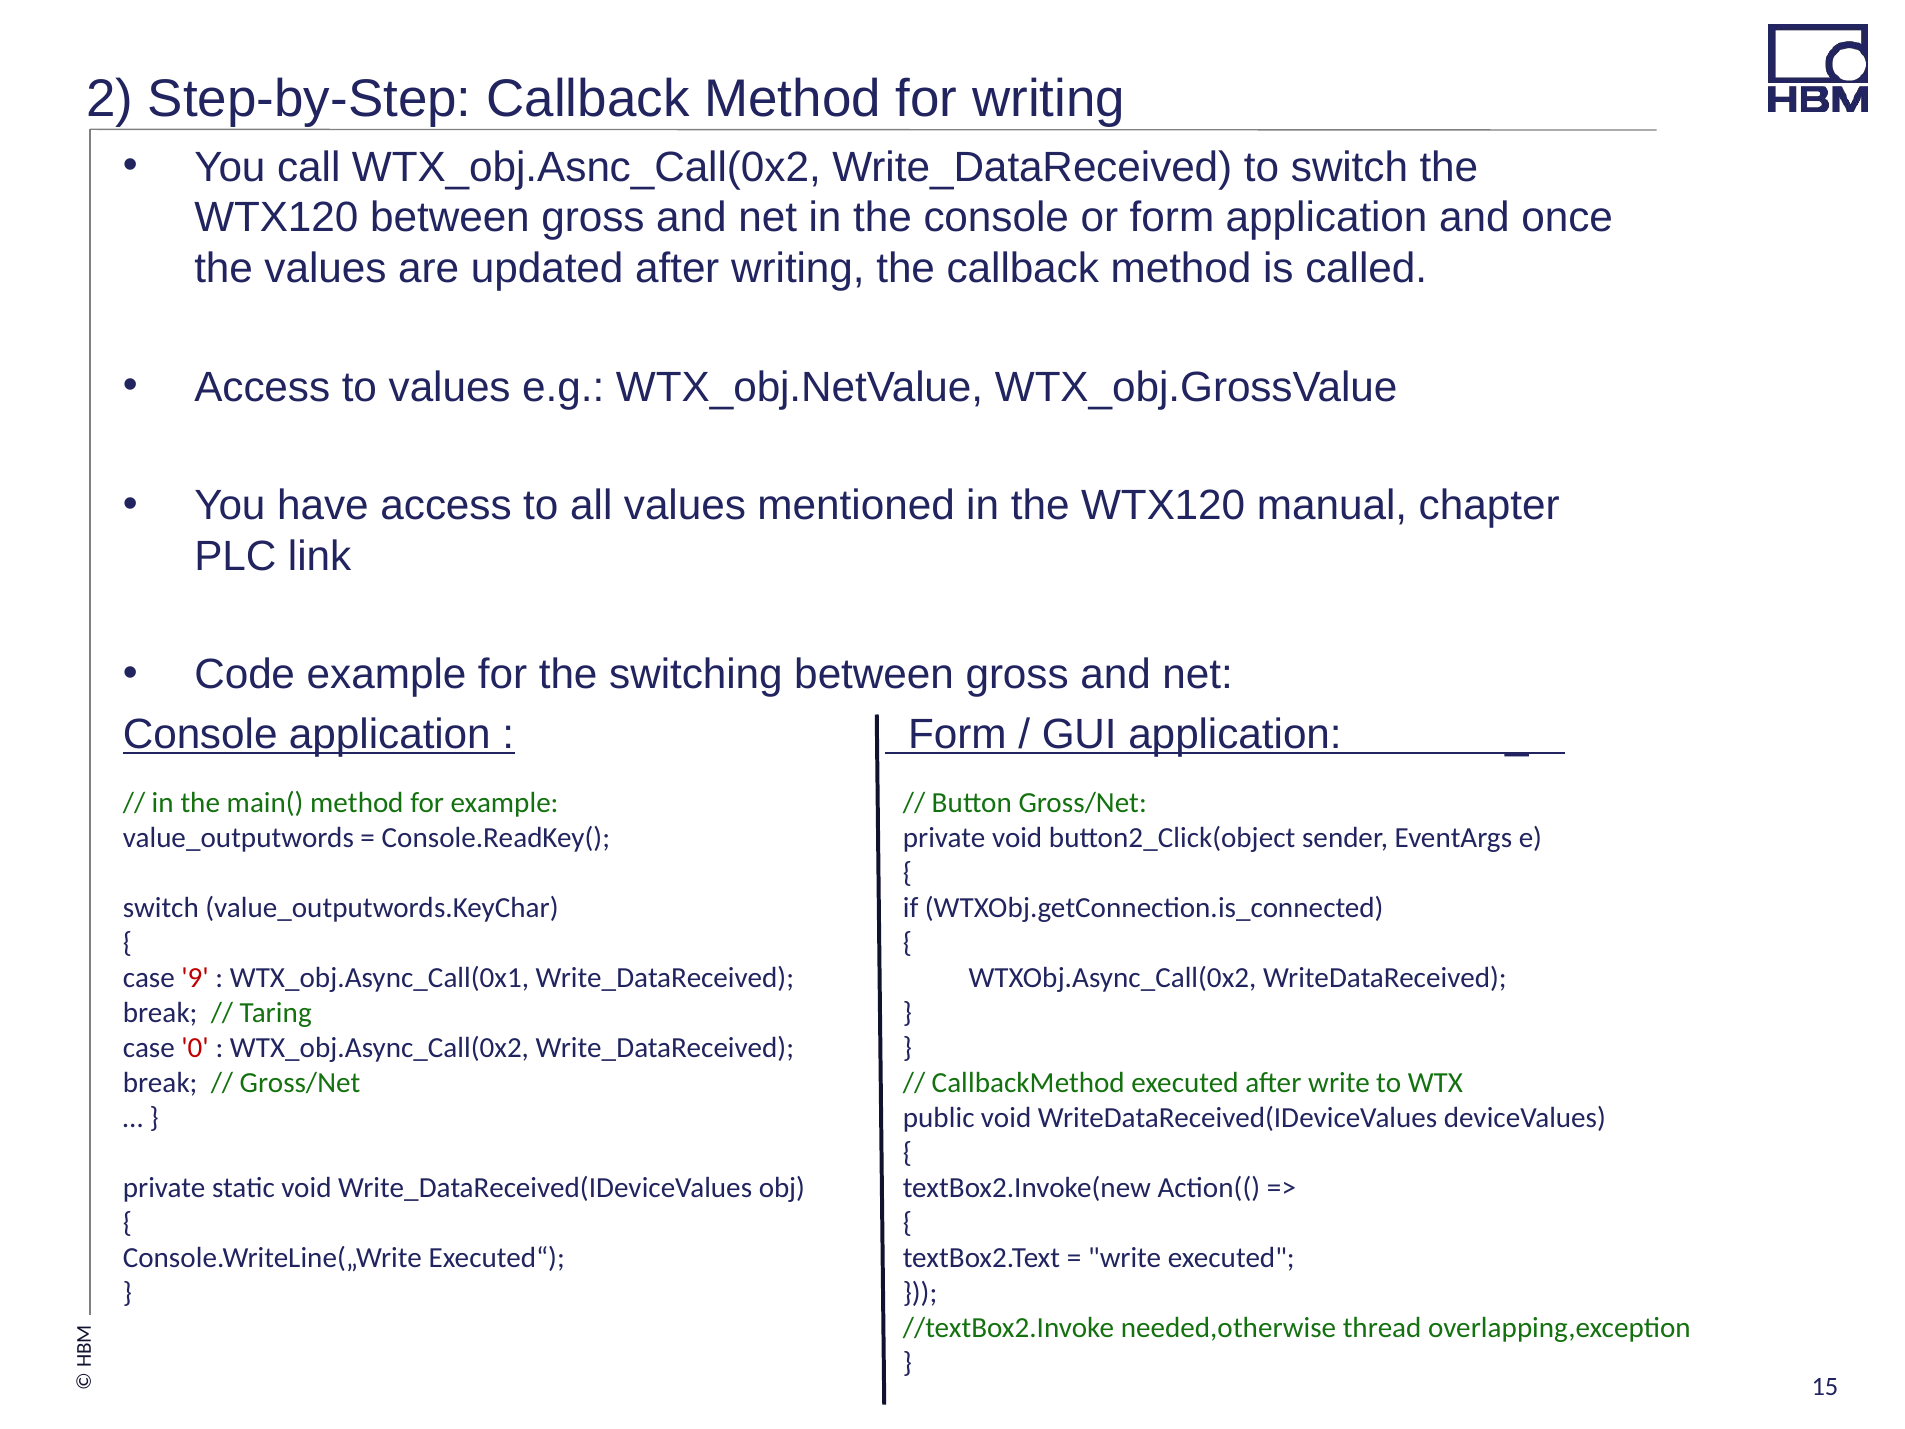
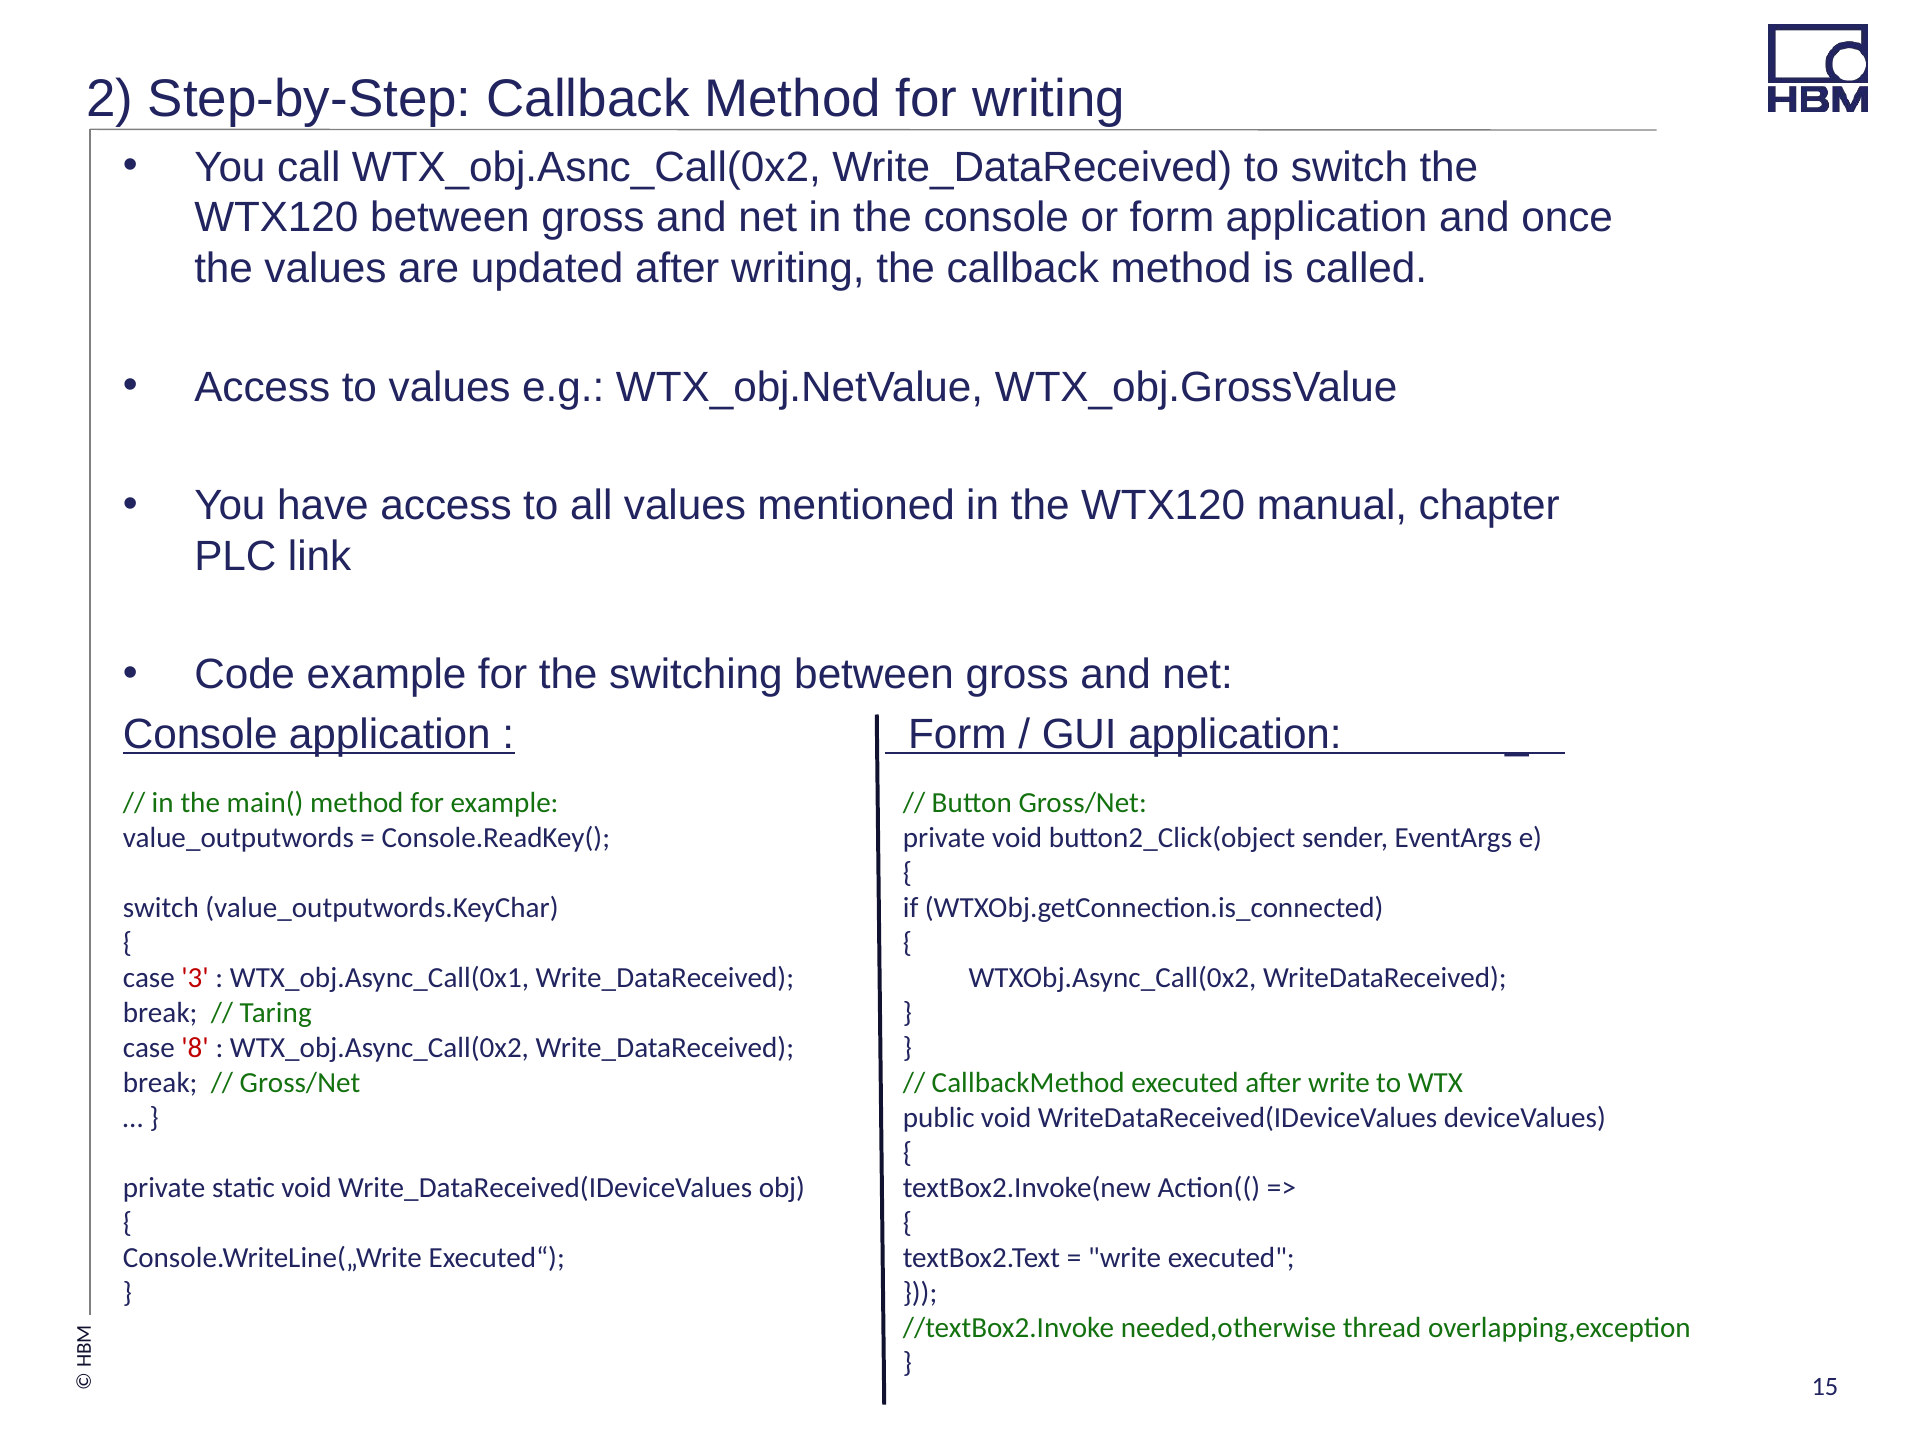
9: 9 -> 3 (195, 978)
0: 0 -> 8 (195, 1048)
